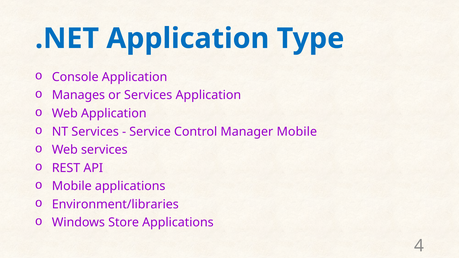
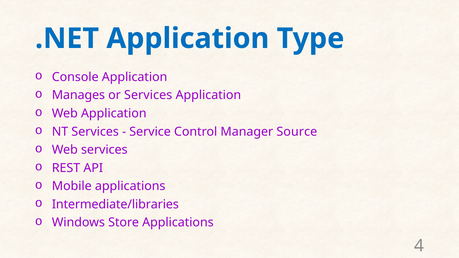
Manager Mobile: Mobile -> Source (297, 132)
Environment/libraries: Environment/libraries -> Intermediate/libraries (115, 204)
